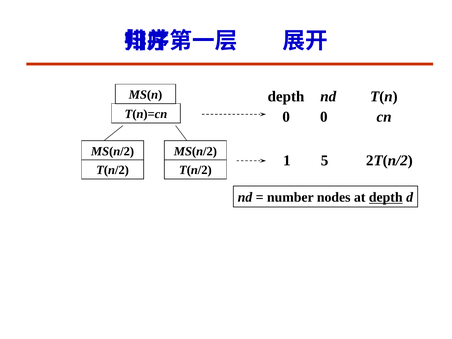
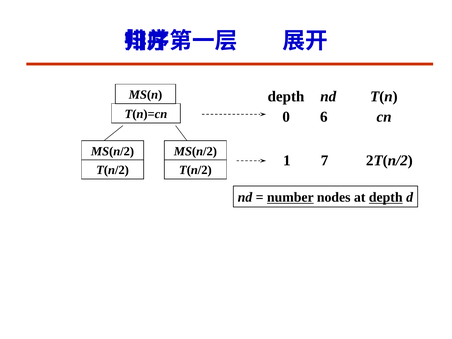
0 0: 0 -> 6 (324, 117)
5: 5 -> 7 (325, 161)
number underline: none -> present (290, 197)
